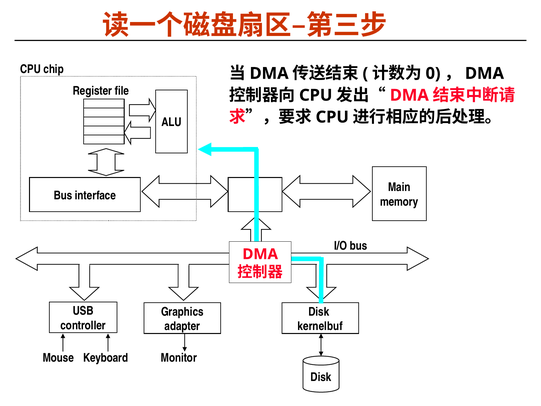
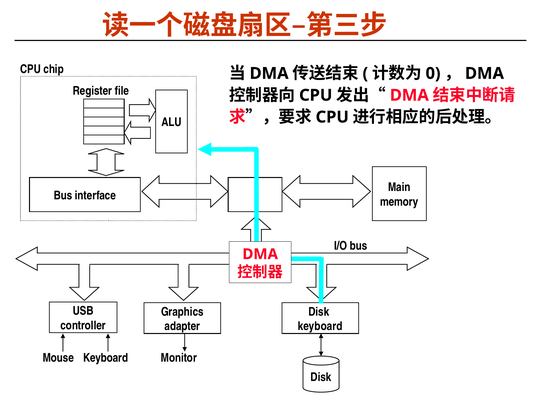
kernelbuf: kernelbuf -> keyboard (320, 326)
